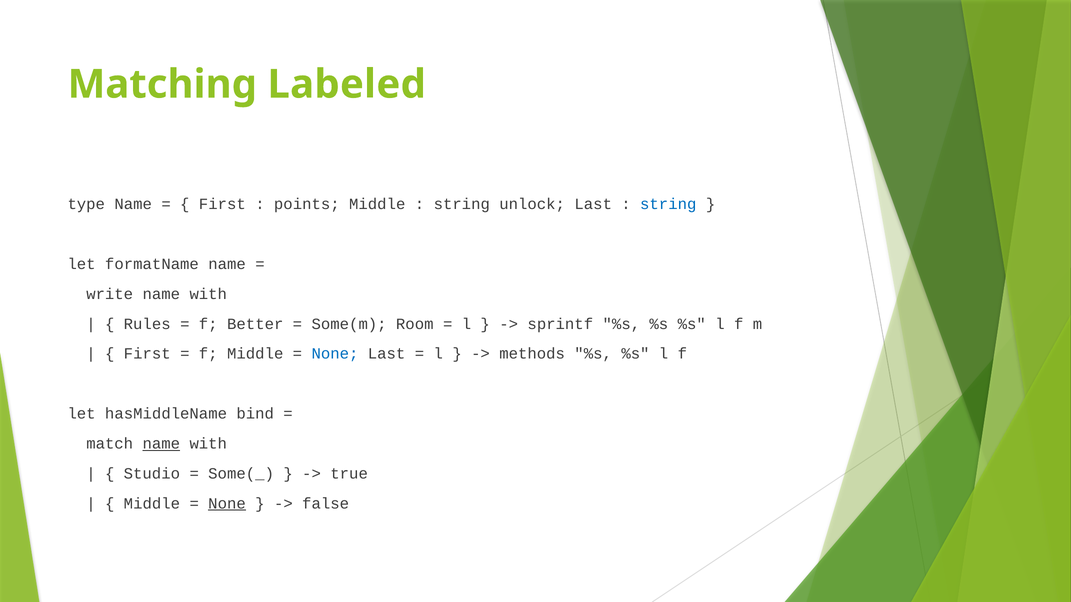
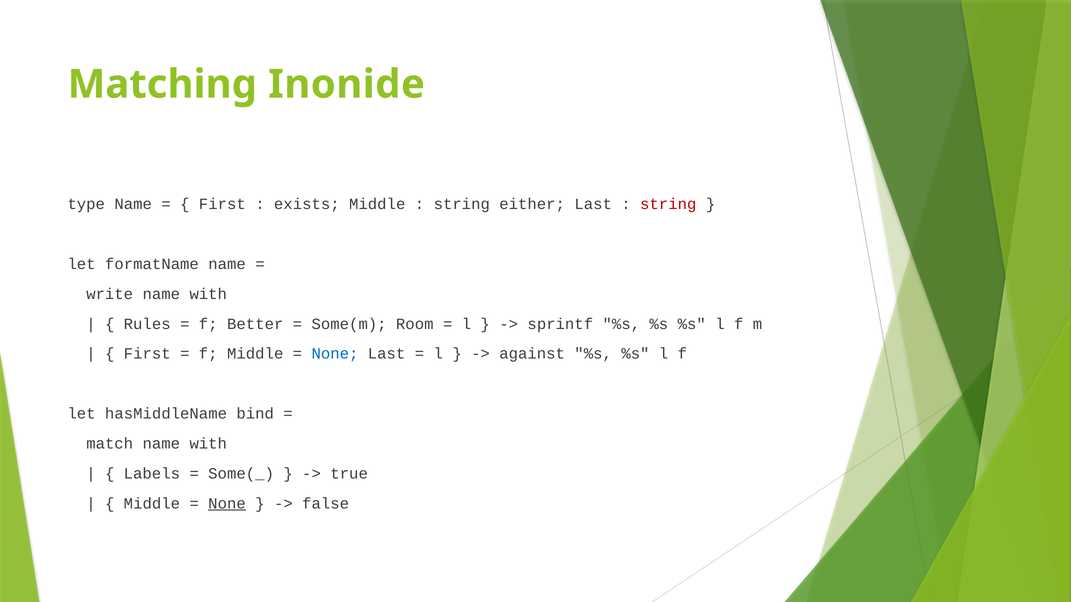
Labeled: Labeled -> Inonide (347, 84)
points: points -> exists (307, 204)
unlock: unlock -> either (532, 204)
string colour: blue -> red (668, 204)
methods: methods -> against (532, 354)
name underline: present -> none (161, 444)
Studio: Studio -> Labels (152, 474)
